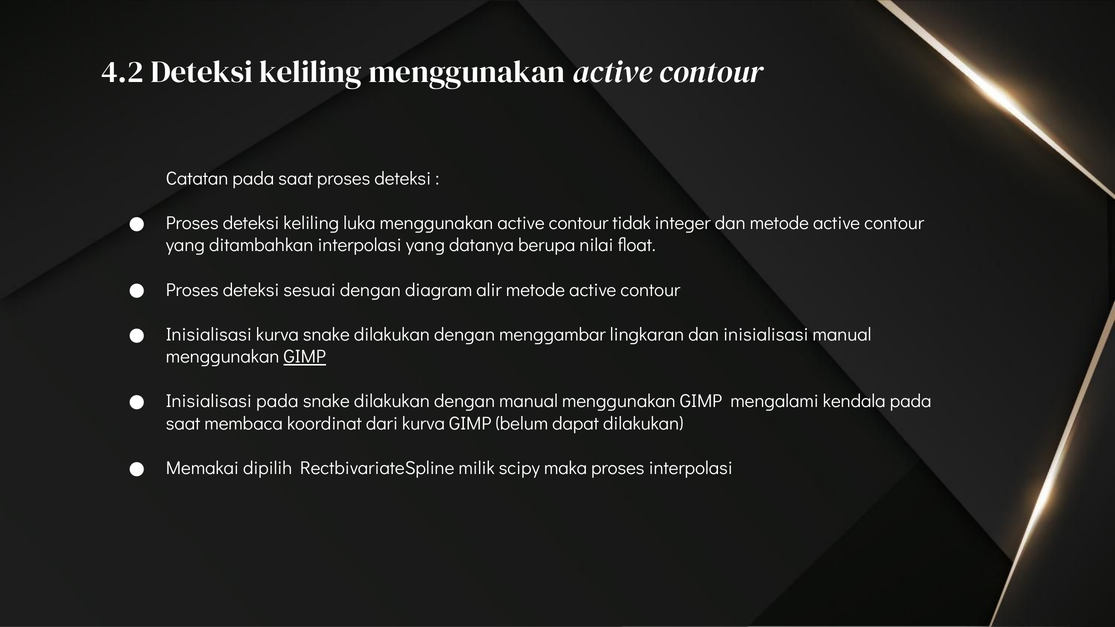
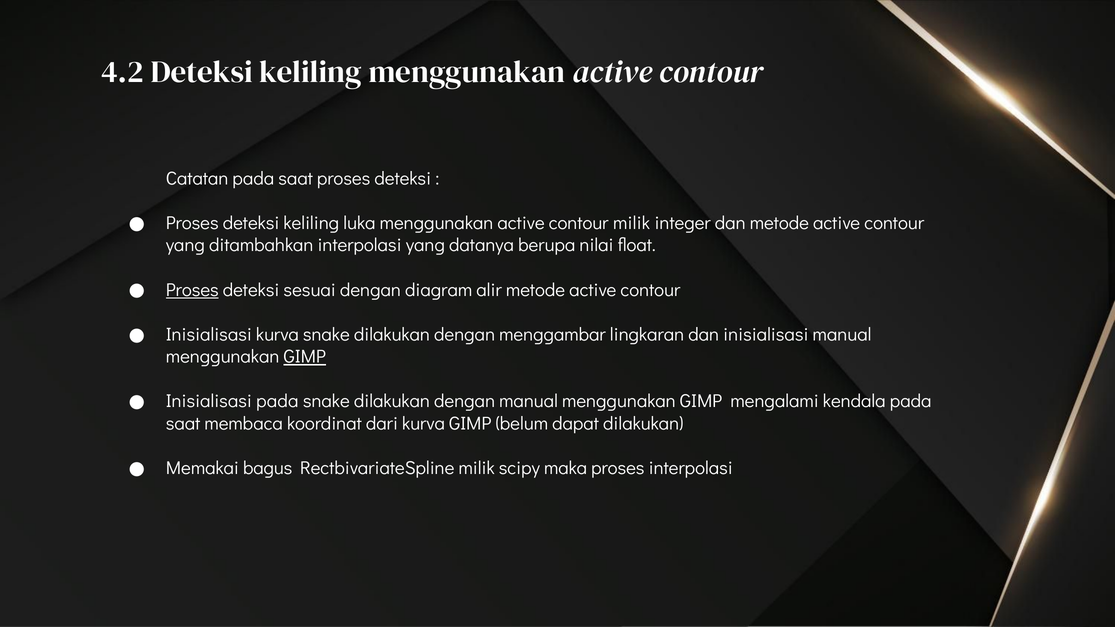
contour tidak: tidak -> milik (631, 223)
Proses underline: none -> present (192, 290)
dipilih: dipilih -> bagus (268, 468)
